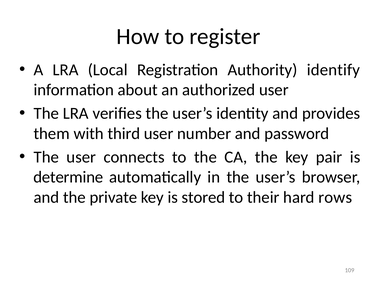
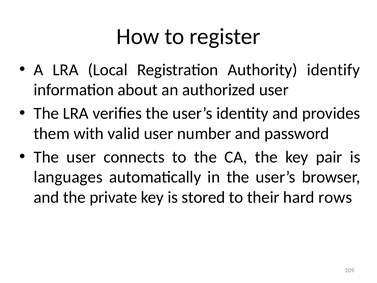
third: third -> valid (124, 133)
determine: determine -> languages (68, 177)
